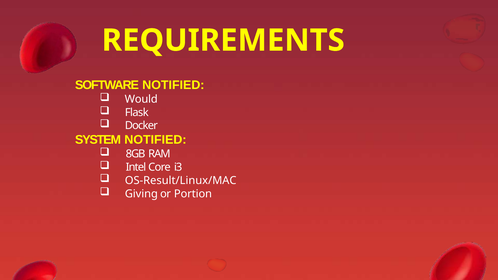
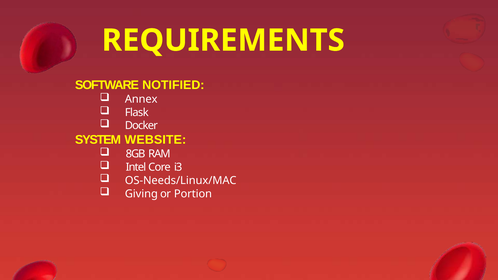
Would: Would -> Annex (141, 99)
SYSTEM NOTIFIED: NOTIFIED -> WEBSITE (155, 140)
OS-Result/Linux/MAC: OS-Result/Linux/MAC -> OS-Needs/Linux/MAC (181, 181)
